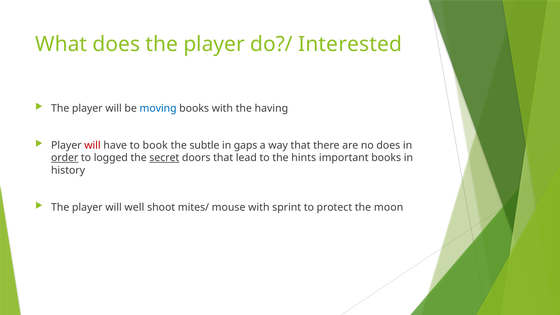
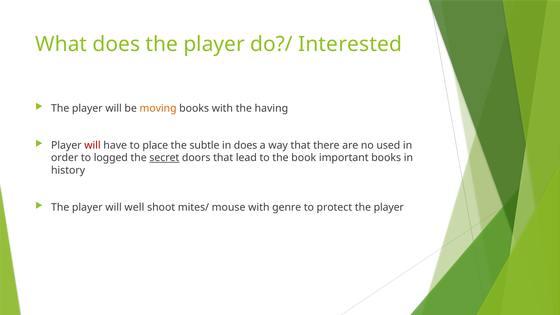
moving colour: blue -> orange (158, 108)
book: book -> place (155, 145)
in gaps: gaps -> does (246, 145)
no does: does -> used (388, 145)
order underline: present -> none (65, 158)
hints: hints -> book (304, 158)
sprint: sprint -> genre (287, 207)
protect the moon: moon -> player (389, 207)
